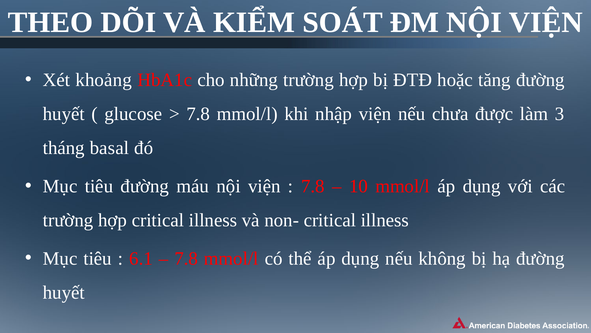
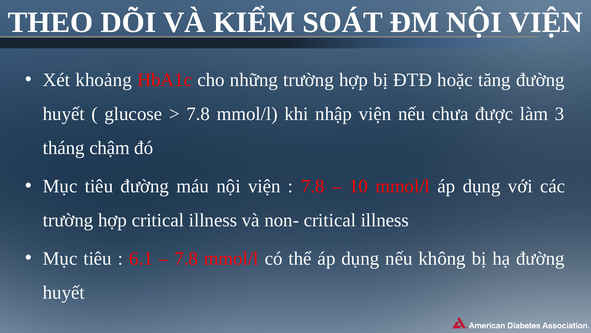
basal: basal -> chậm (110, 148)
